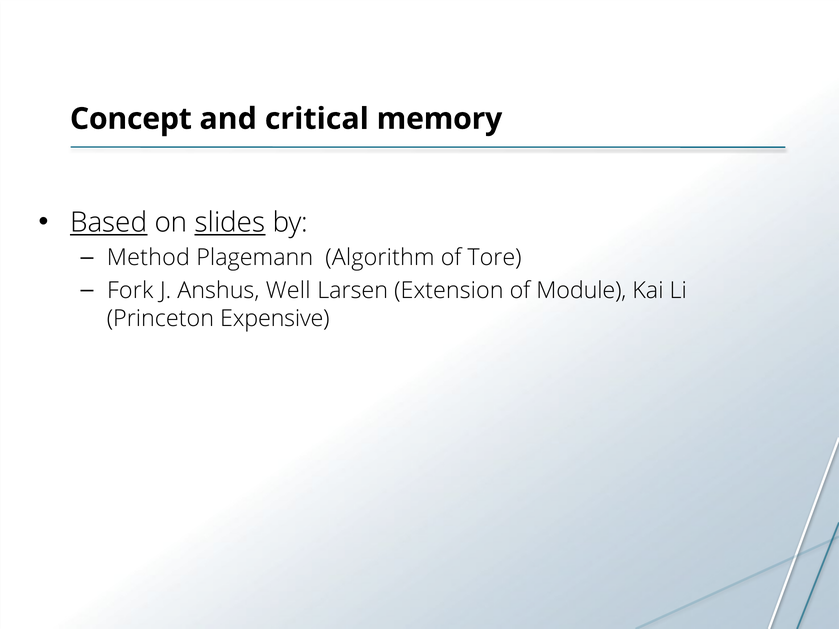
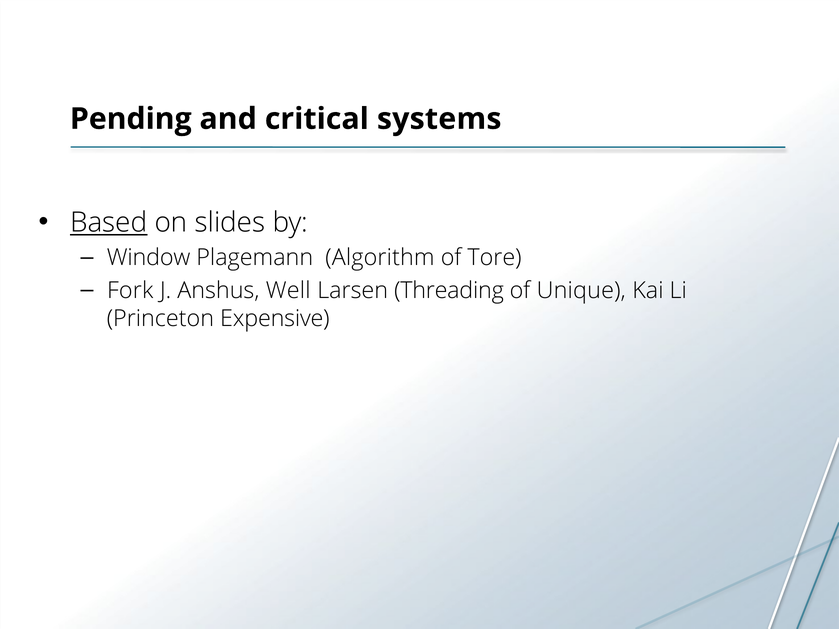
Concept: Concept -> Pending (131, 119)
memory: memory -> systems (439, 119)
slides underline: present -> none (230, 223)
Method: Method -> Window (149, 258)
Extension: Extension -> Threading (449, 290)
Module: Module -> Unique (581, 290)
